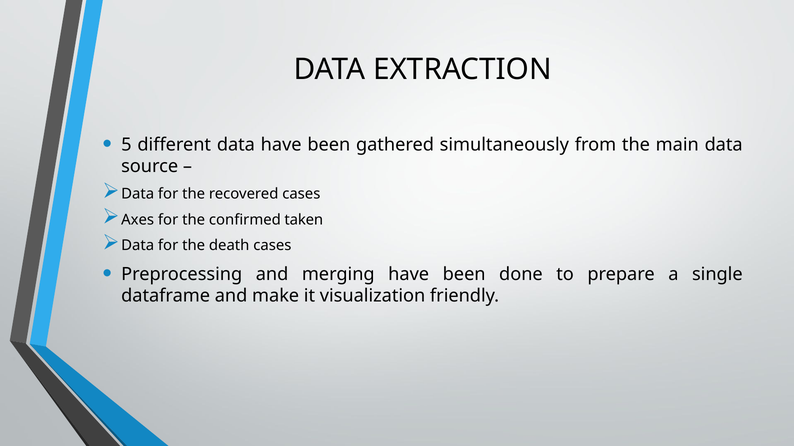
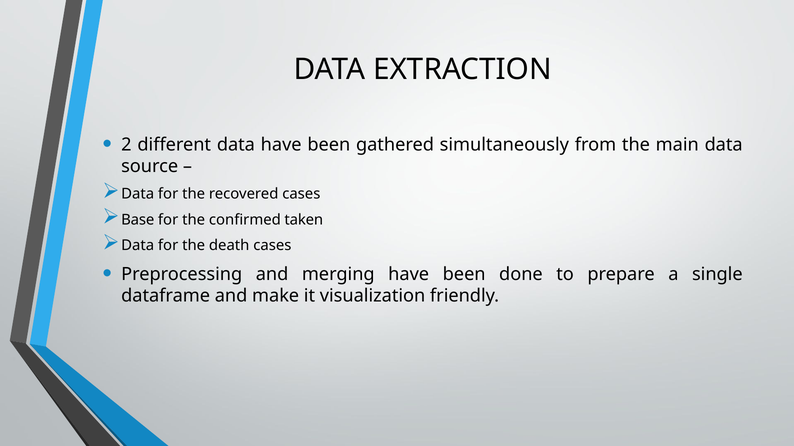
5: 5 -> 2 (126, 145)
Axes: Axes -> Base (138, 220)
